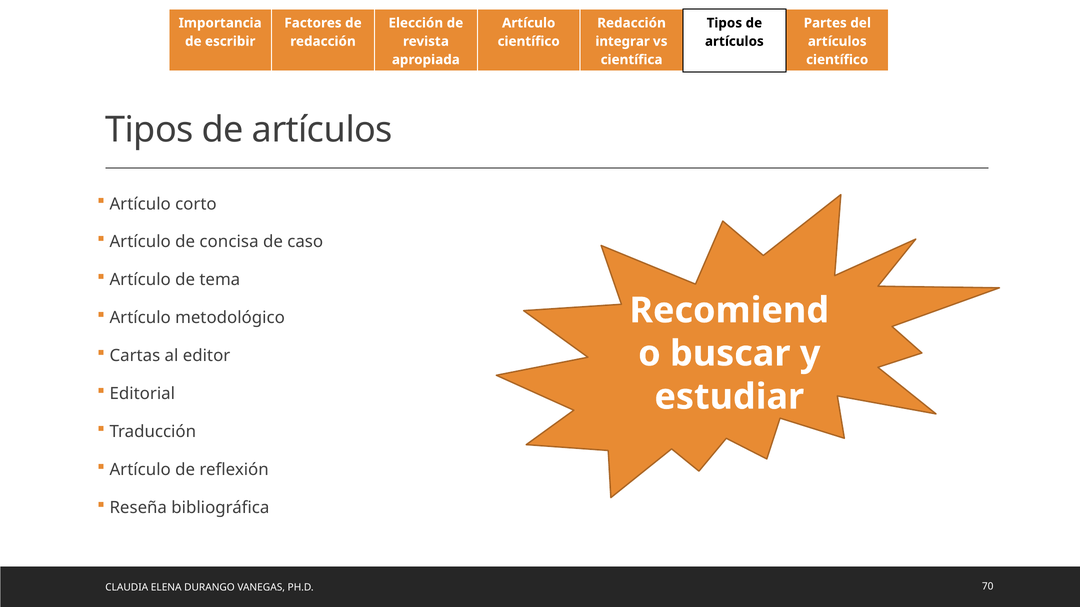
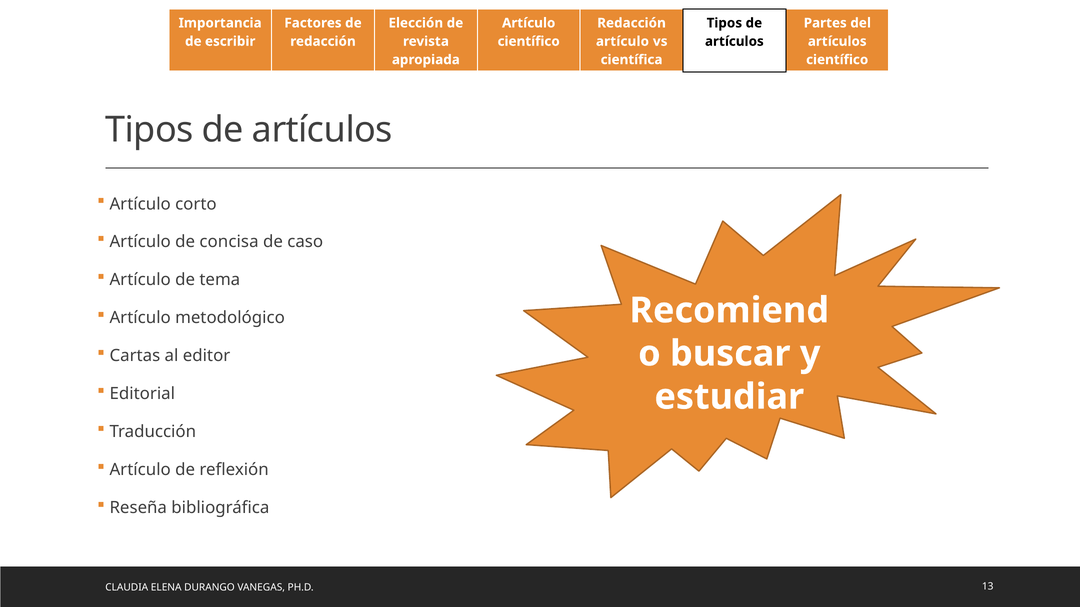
integrar: integrar -> artículo (622, 41)
70: 70 -> 13 (988, 587)
